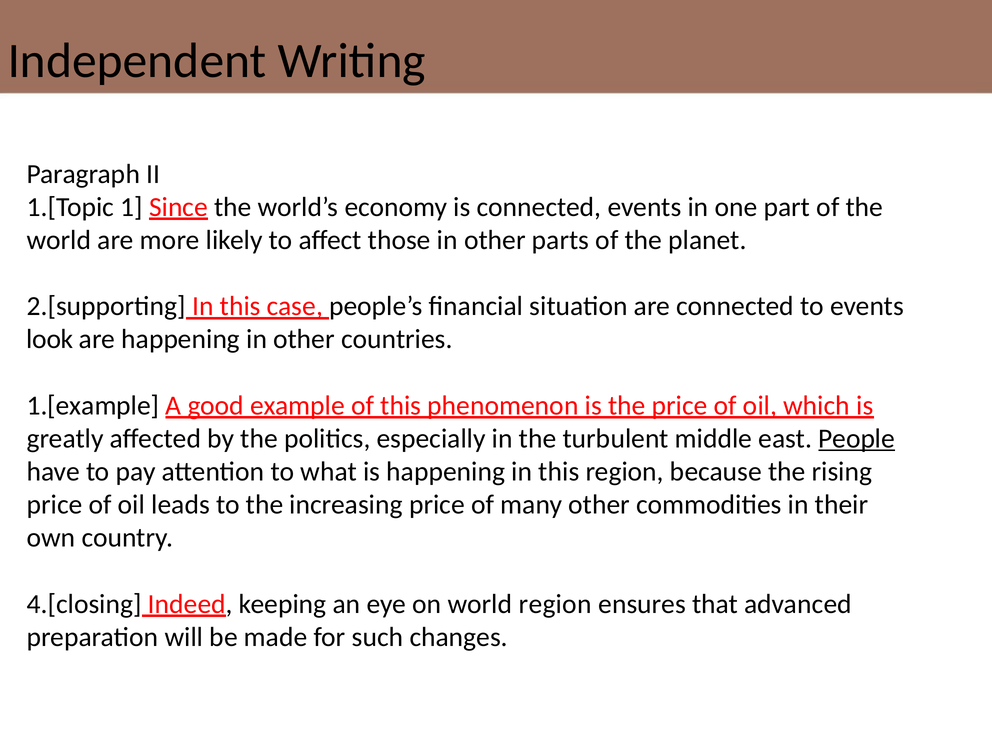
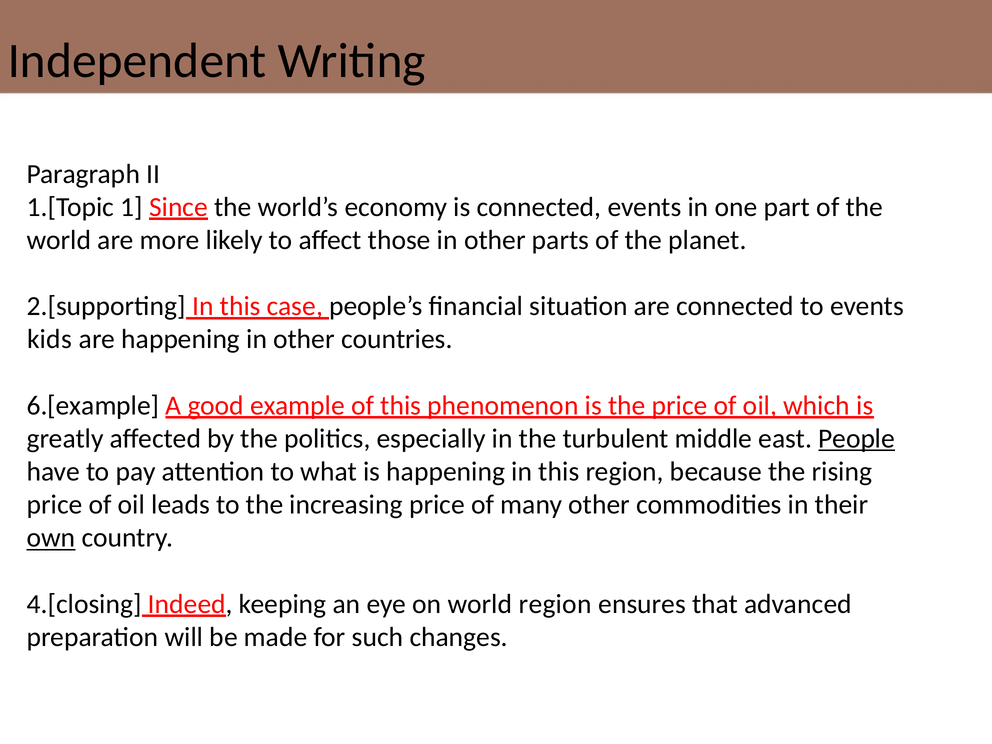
look: look -> kids (50, 339)
1.[example: 1.[example -> 6.[example (93, 405)
own underline: none -> present (51, 538)
